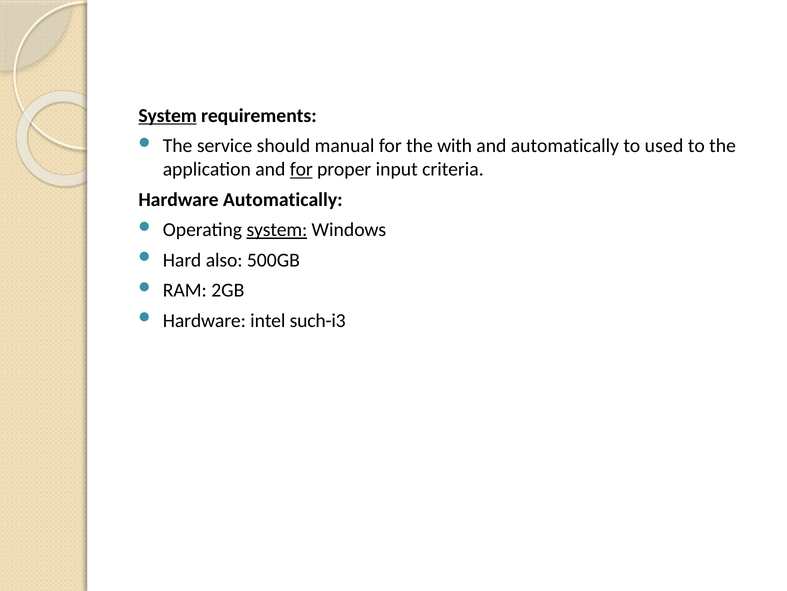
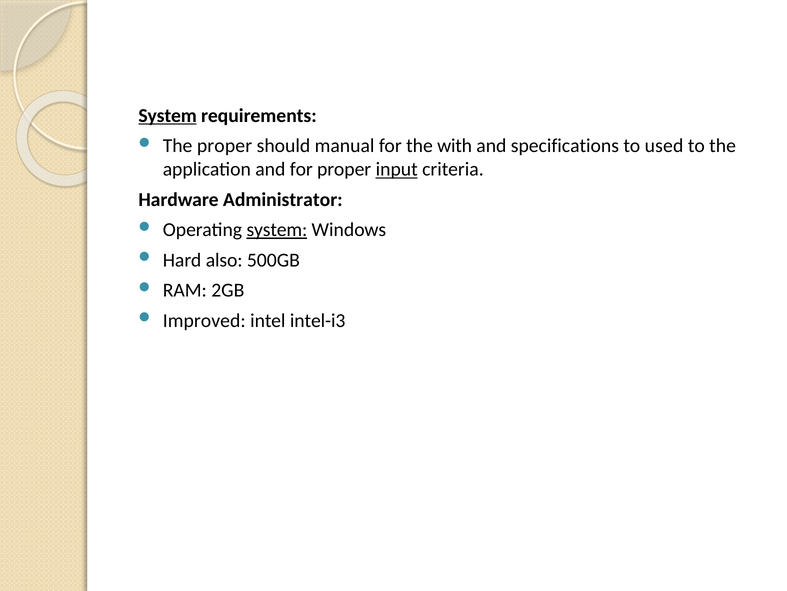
The service: service -> proper (225, 146)
and automatically: automatically -> specifications (565, 146)
for underline: present -> none (301, 169)
input underline: none -> present (397, 169)
Hardware Automatically: Automatically -> Administrator (283, 199)
Hardware: Hardware -> Improved (204, 320)
such-i3: such-i3 -> intel-i3 (318, 320)
